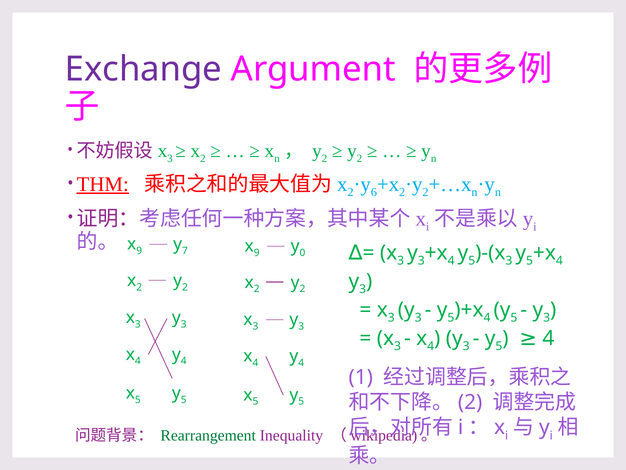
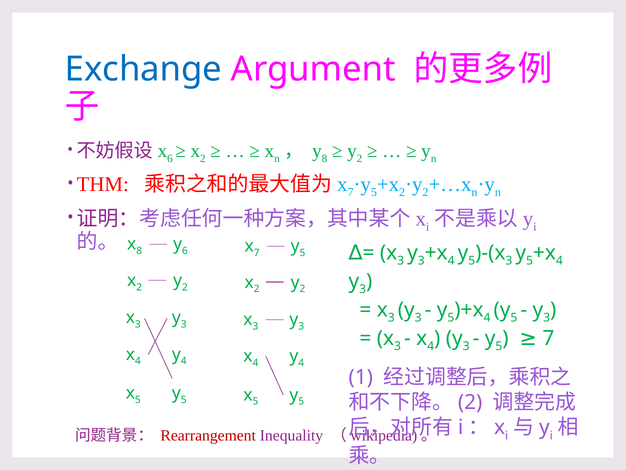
Exchange colour: purple -> blue (143, 69)
3: 3 -> 6 (170, 158)
2: 2 -> 8 (324, 158)
THM underline: present -> none (103, 184)
2: 2 -> 7 (351, 192)
6: 6 -> 5 (374, 192)
9: 9 -> 8 (139, 251)
7: 7 -> 6 (185, 251)
9: 9 -> 7 (257, 252)
0: 0 -> 5 (303, 252)
4: 4 -> 7 (548, 338)
Rearrangement colour: green -> red (208, 435)
